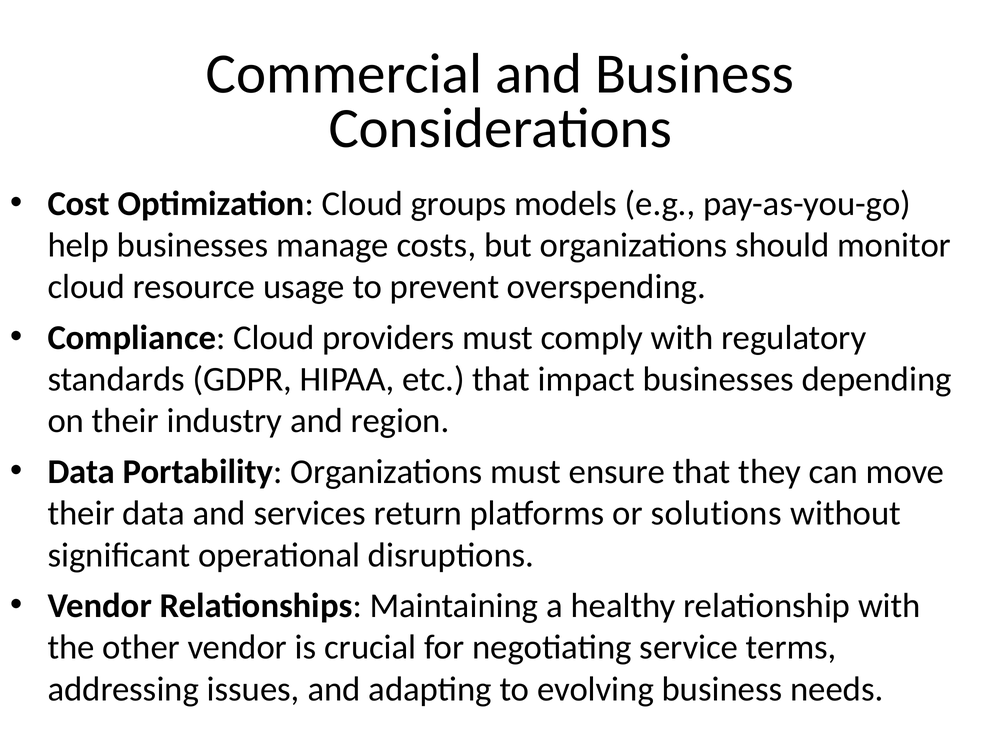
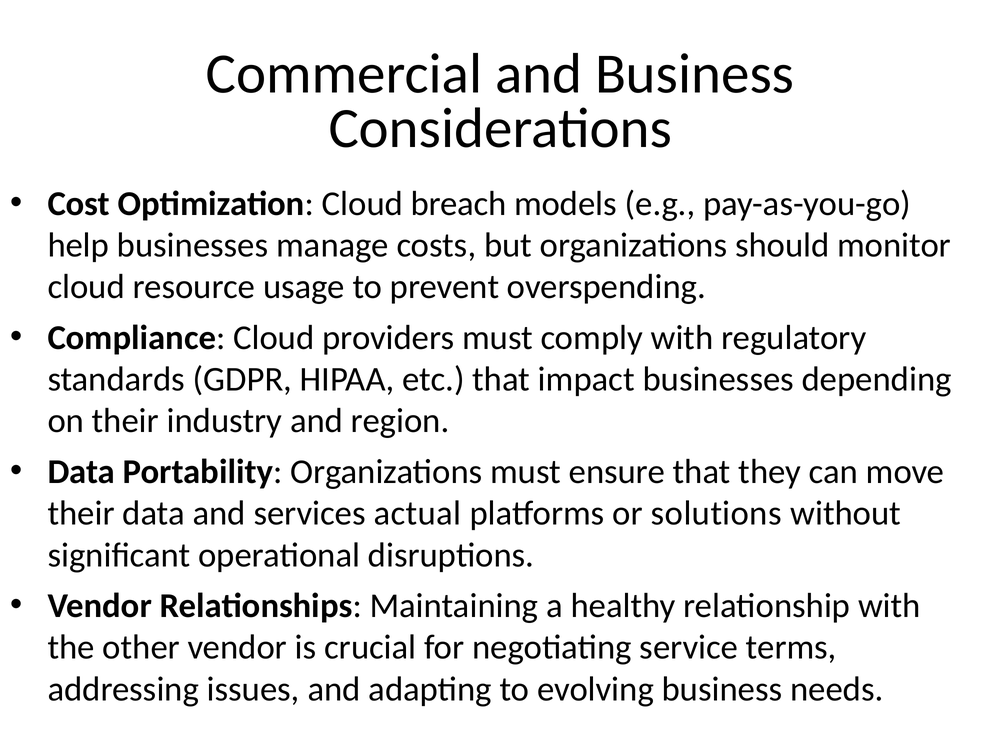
groups: groups -> breach (459, 203)
return: return -> actual (418, 513)
